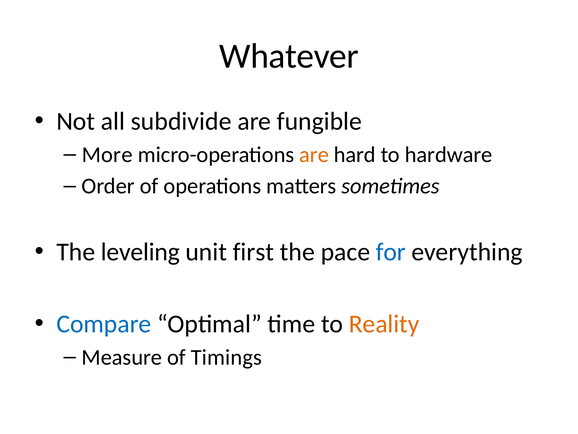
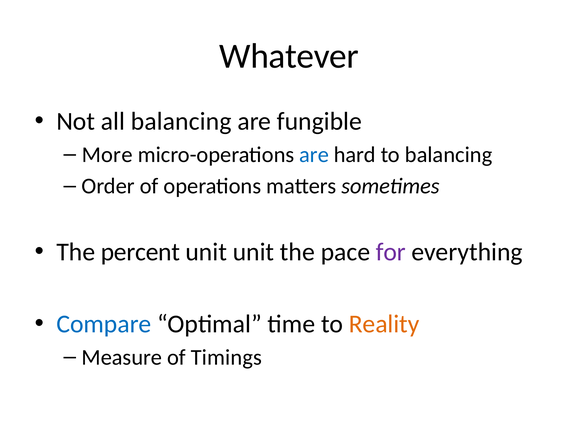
all subdivide: subdivide -> balancing (181, 121)
are colour: orange -> blue (314, 154)
to hardware: hardware -> balancing (449, 154)
leveling: leveling -> percent (140, 252)
unit first: first -> unit (253, 252)
for colour: blue -> purple (391, 252)
